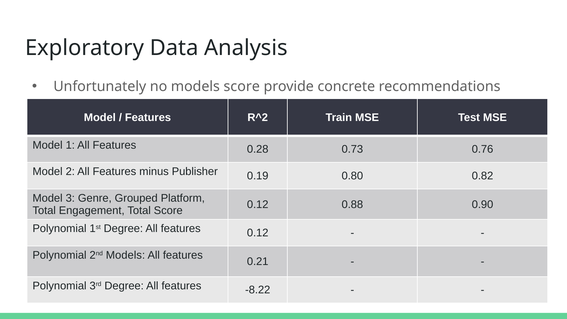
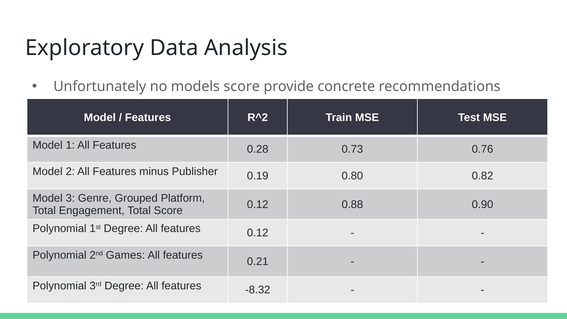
2nd Models: Models -> Games (125, 255)
-8.22: -8.22 -> -8.32 (258, 290)
